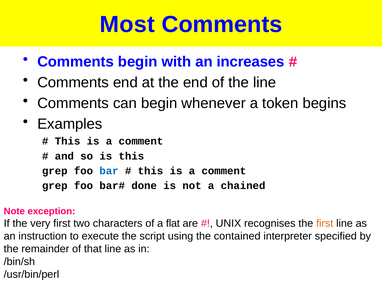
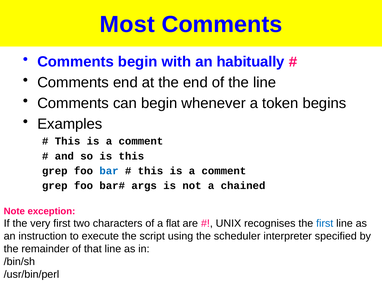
increases: increases -> habitually (251, 62)
done: done -> args (144, 186)
first colour: orange -> blue (325, 224)
contained: contained -> scheduler (237, 237)
